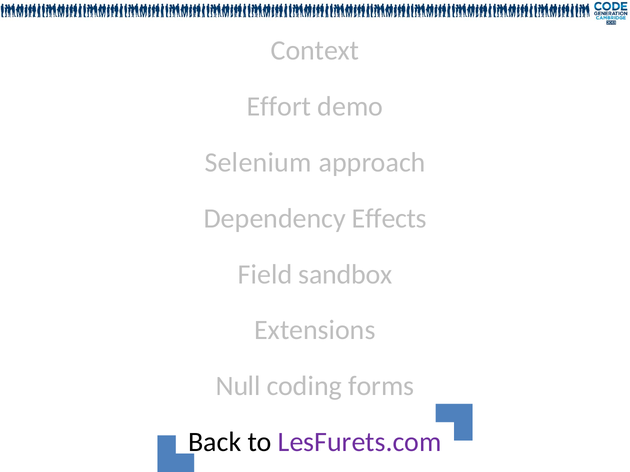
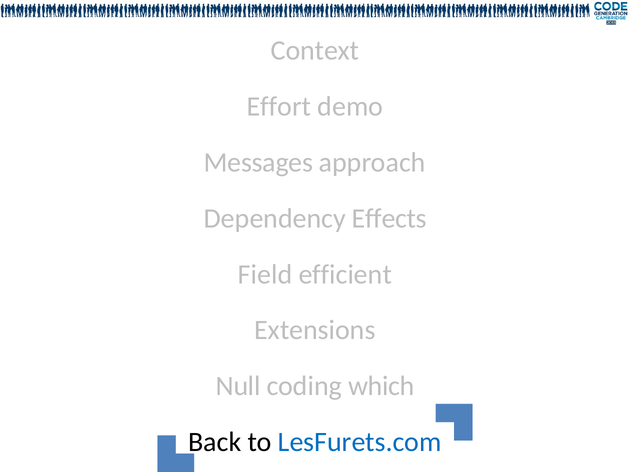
Selenium: Selenium -> Messages (258, 163)
sandbox: sandbox -> efficient (345, 275)
forms: forms -> which (381, 387)
LesFurets.com colour: purple -> blue (360, 443)
